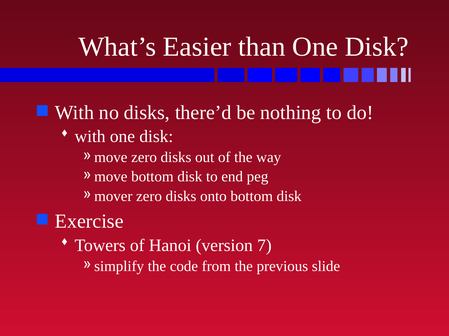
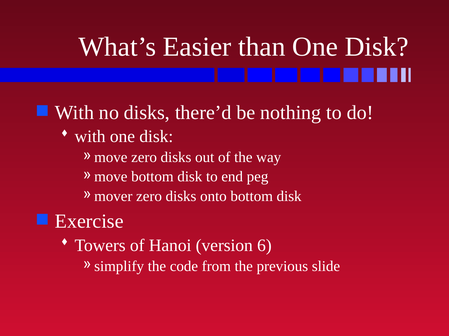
7: 7 -> 6 (264, 246)
